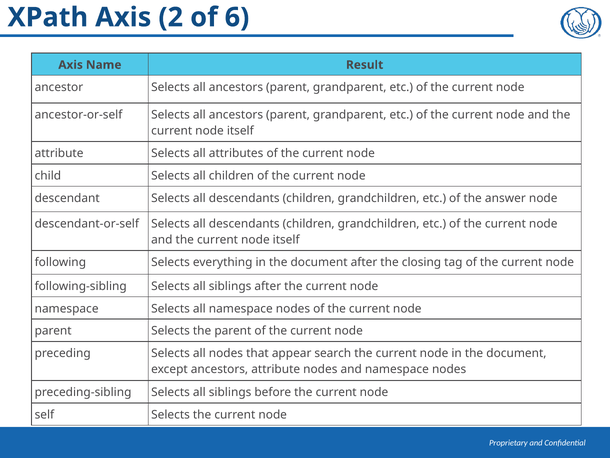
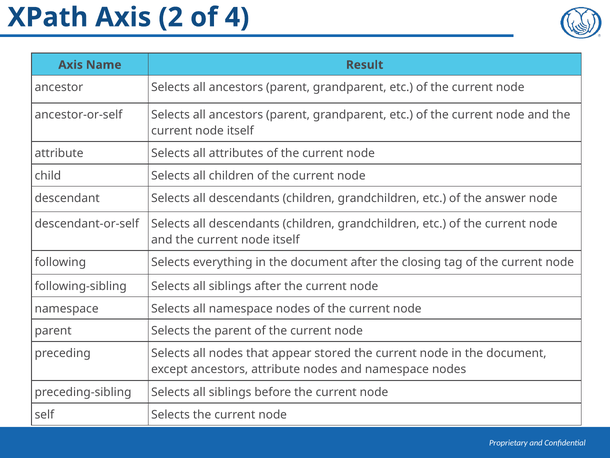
6: 6 -> 4 (237, 17)
search: search -> stored (333, 353)
